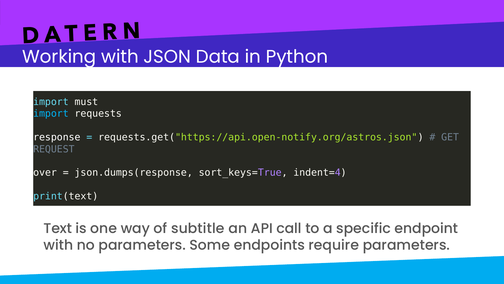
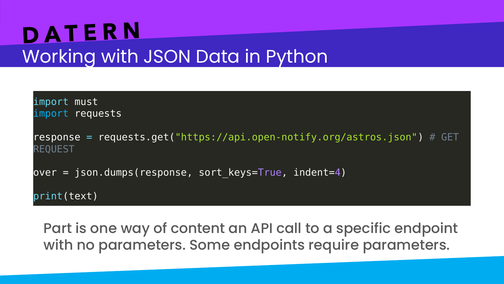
Text: Text -> Part (58, 228)
subtitle: subtitle -> content (198, 228)
